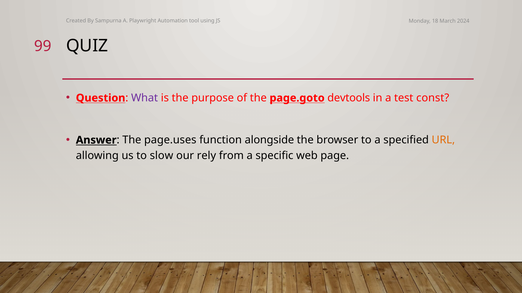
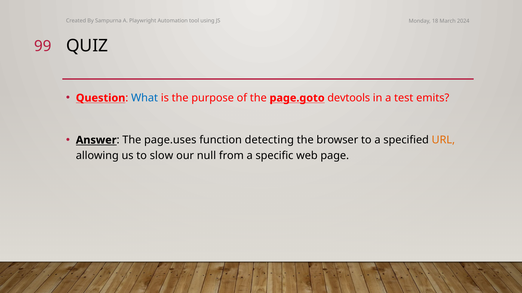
What colour: purple -> blue (145, 98)
const: const -> emits (433, 98)
alongside: alongside -> detecting (269, 140)
rely: rely -> null (206, 156)
